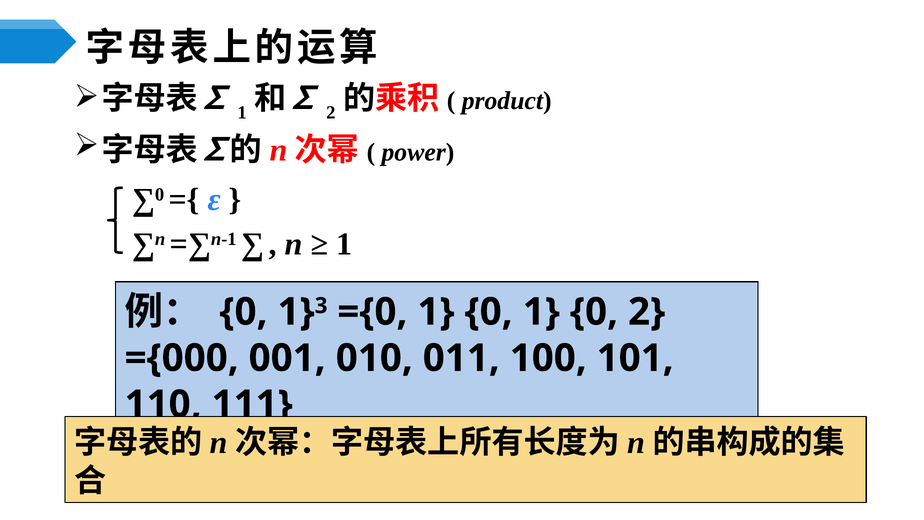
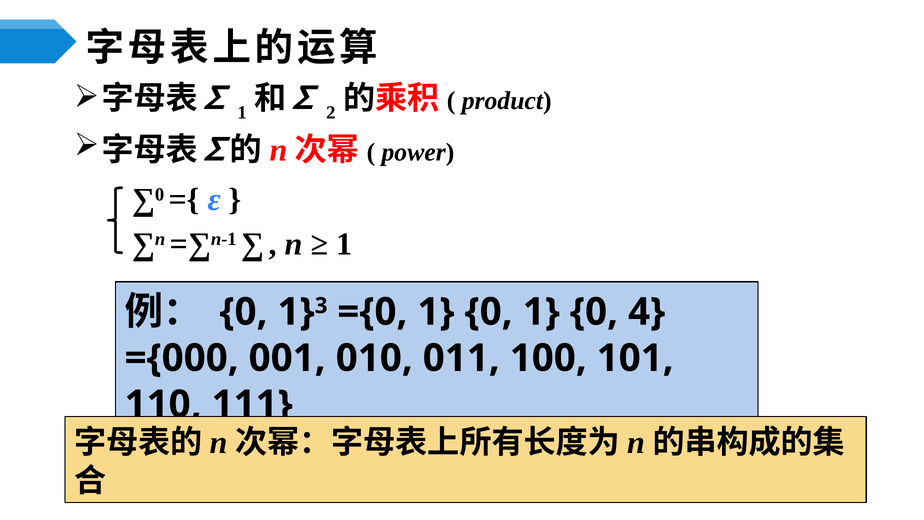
0 2: 2 -> 4 (647, 312)
